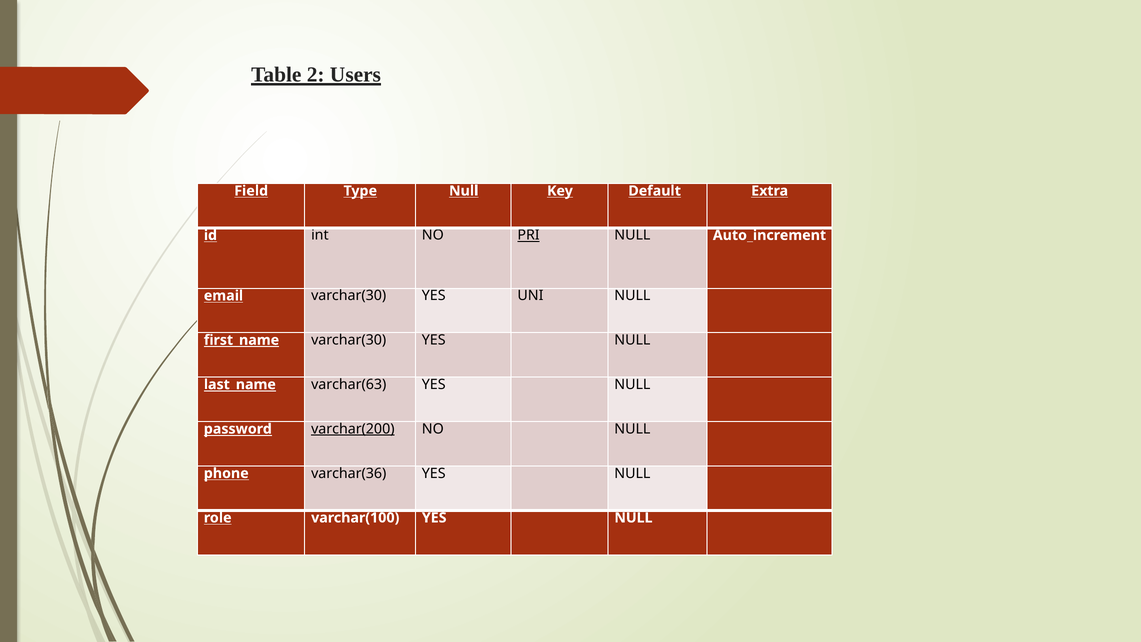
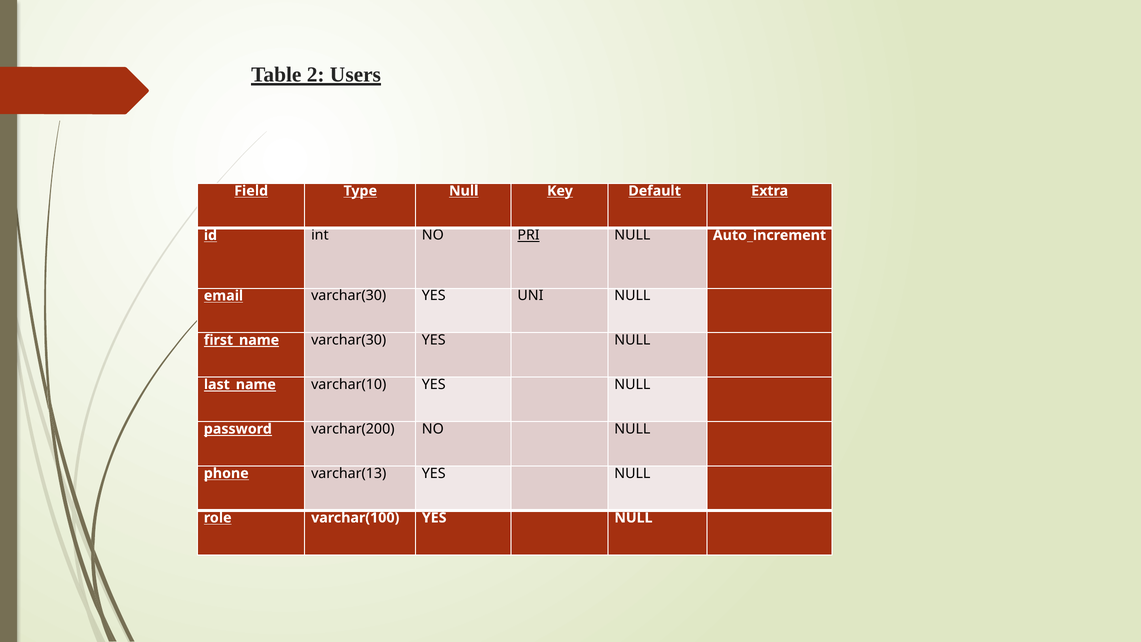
varchar(63: varchar(63 -> varchar(10 (349, 384)
varchar(200 underline: present -> none (353, 429)
varchar(36: varchar(36 -> varchar(13 (349, 473)
